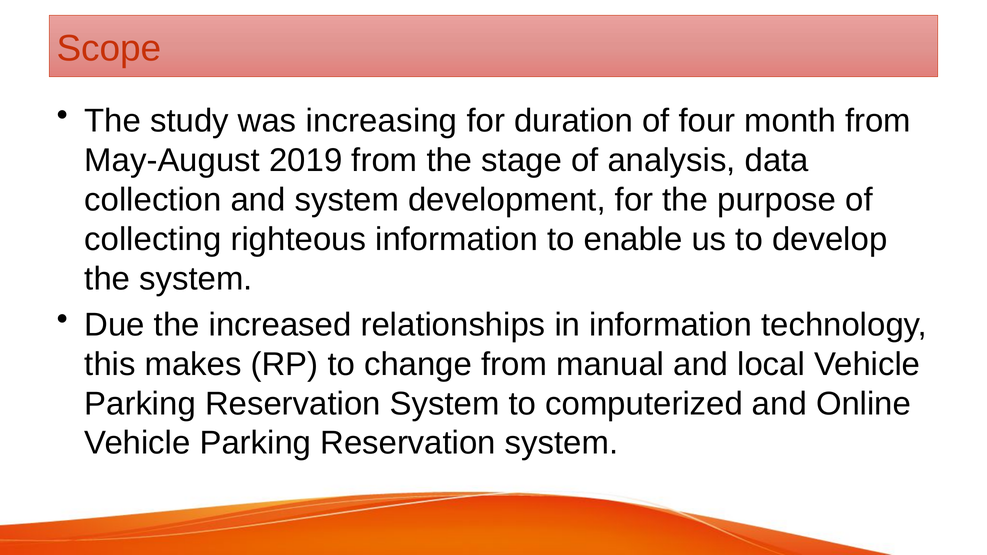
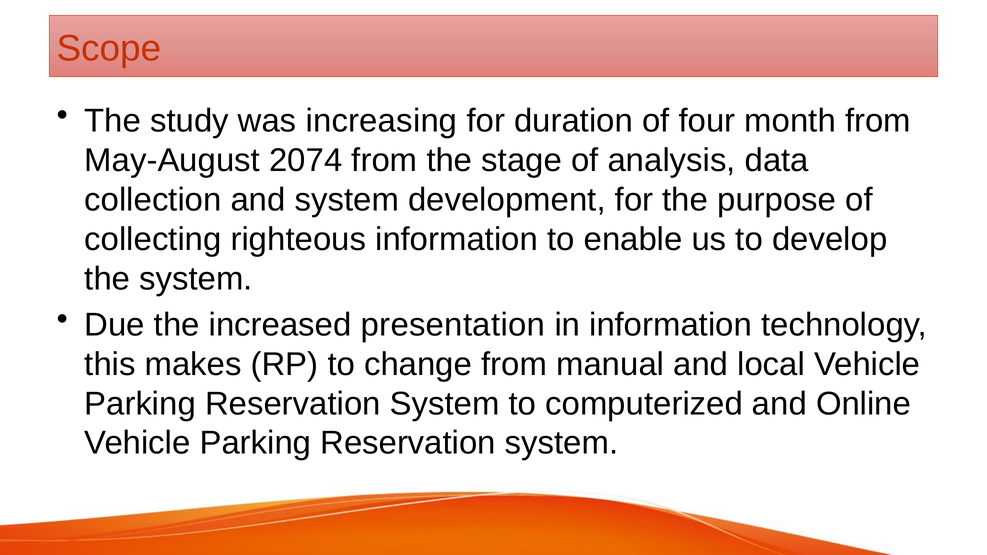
2019: 2019 -> 2074 (306, 160)
relationships: relationships -> presentation (453, 325)
